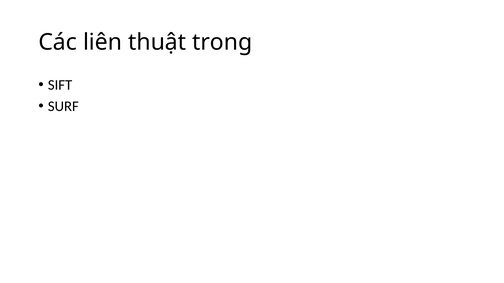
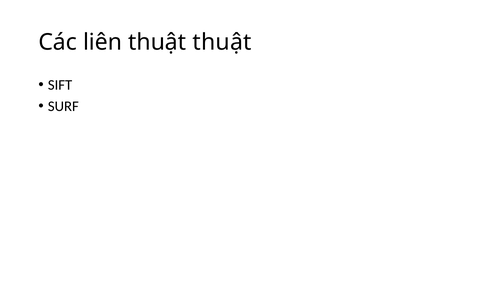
thuật trong: trong -> thuật (222, 42)
